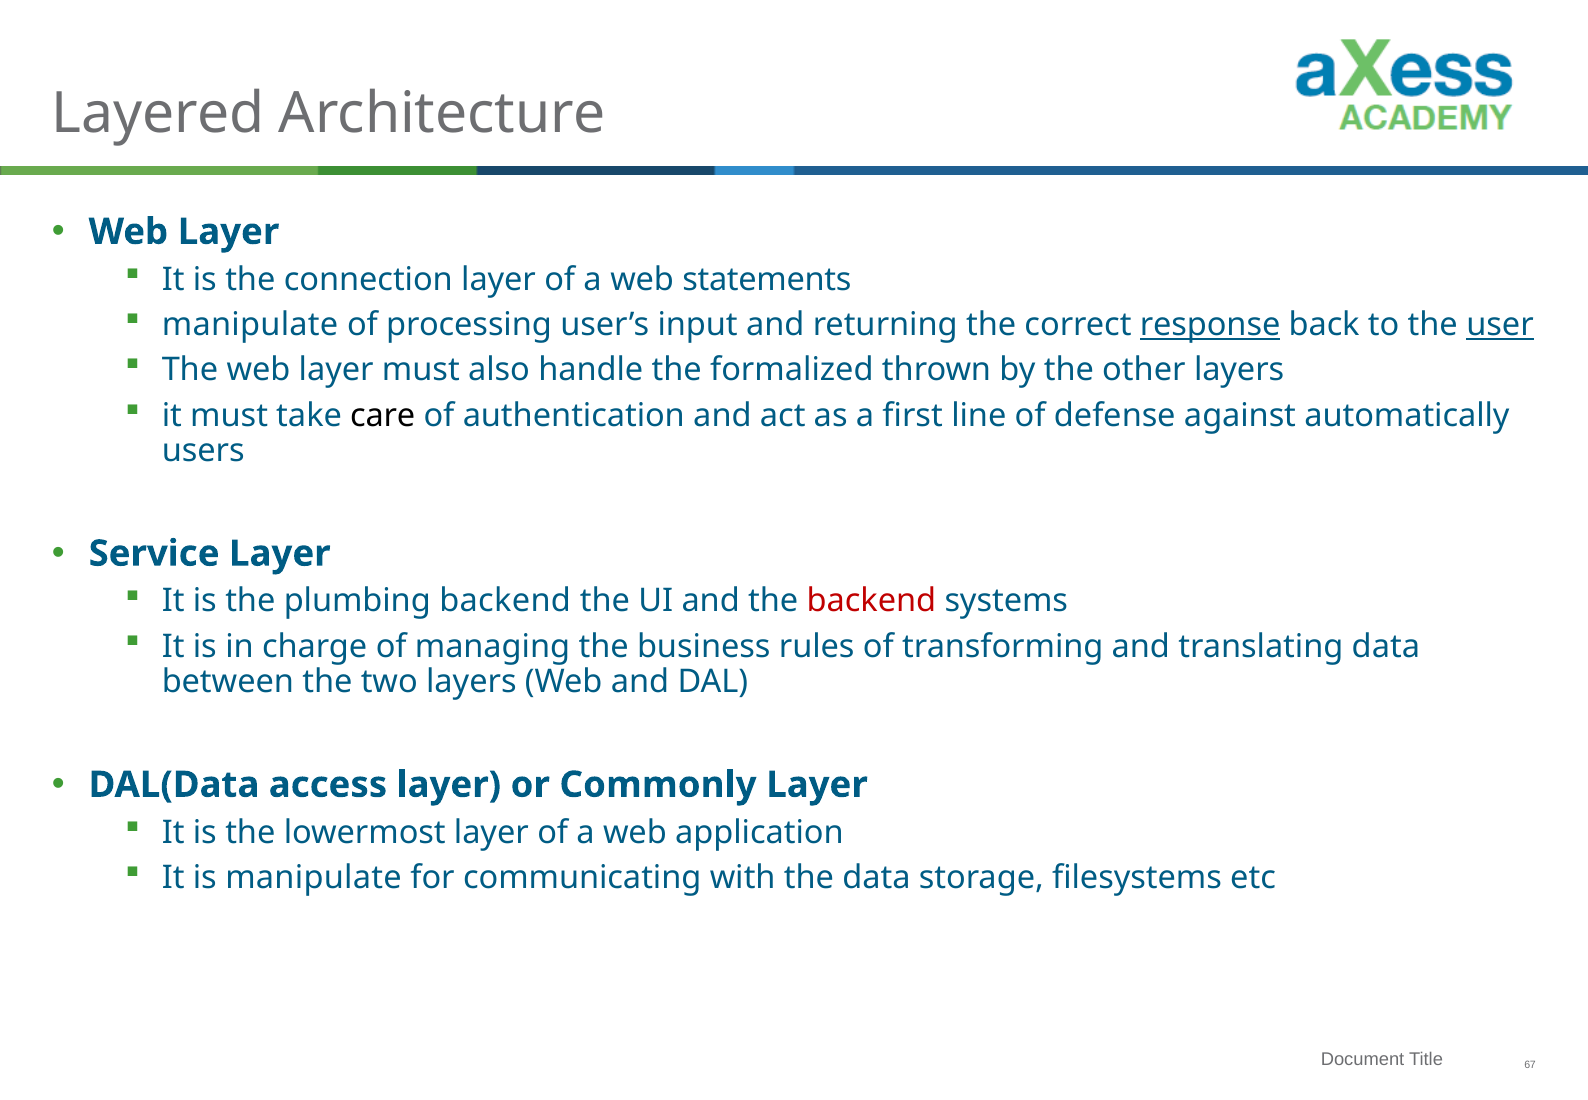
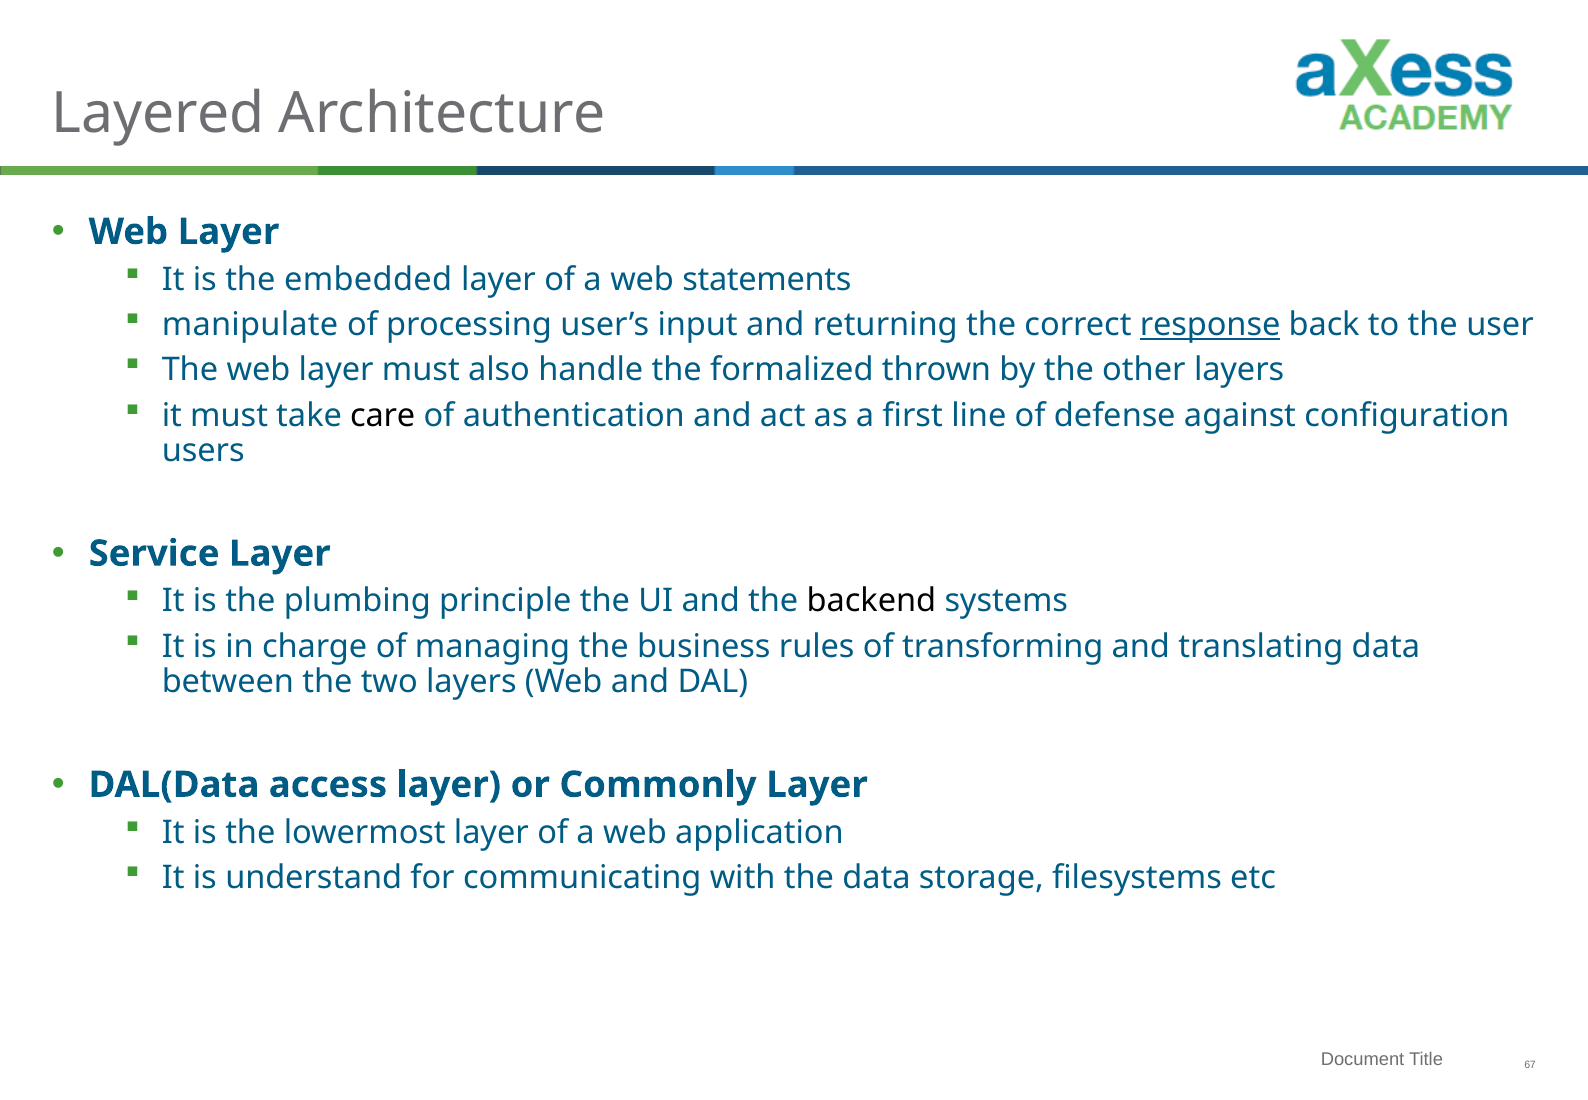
connection: connection -> embedded (368, 279)
user underline: present -> none (1500, 324)
automatically: automatically -> configuration (1407, 415)
plumbing backend: backend -> principle (505, 601)
backend colour: red -> black (871, 601)
is manipulate: manipulate -> understand (314, 877)
